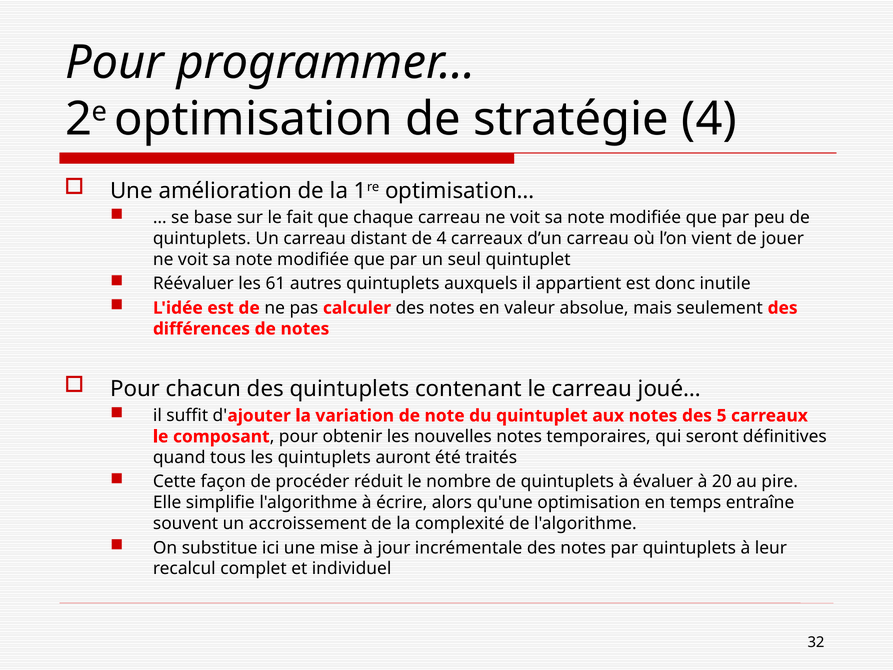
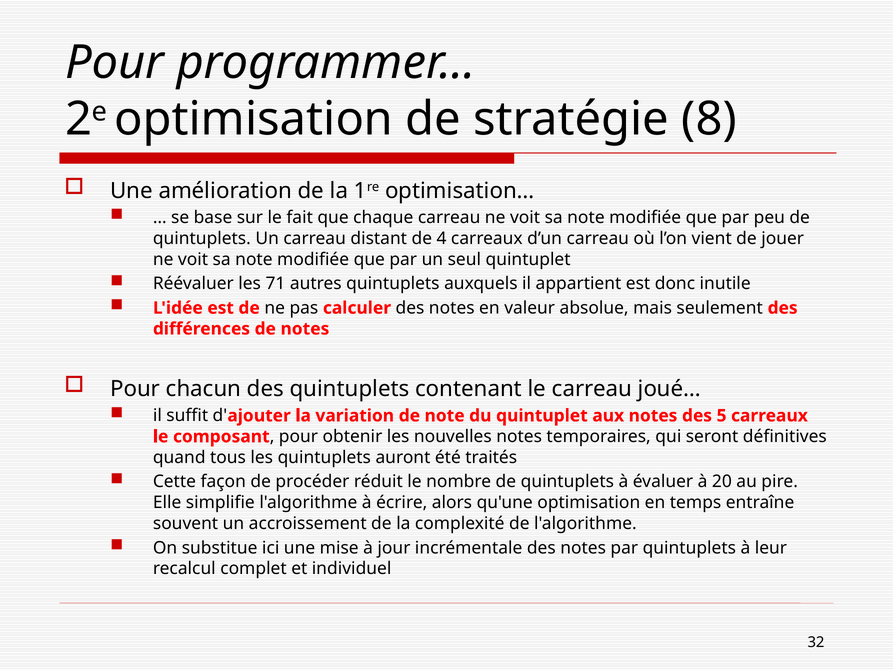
stratégie 4: 4 -> 8 (709, 119)
61: 61 -> 71 (275, 284)
